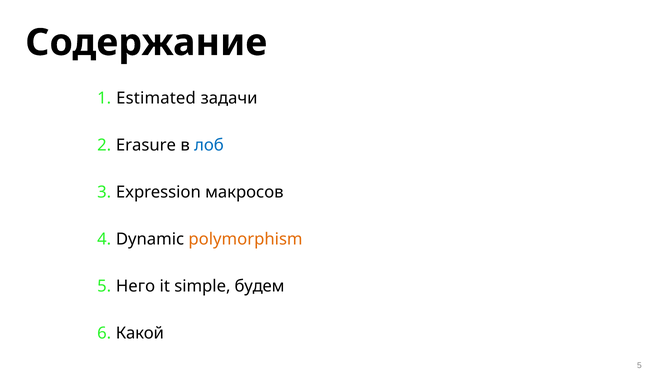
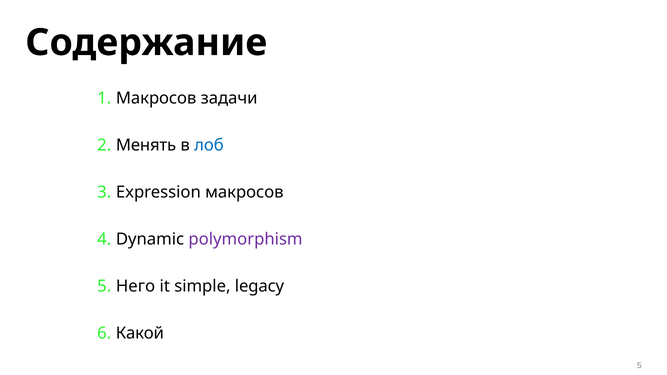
Estimated: Estimated -> Макросов (156, 98)
Erasure: Erasure -> Менять (146, 145)
polymorphism colour: orange -> purple (246, 239)
будем: будем -> legacy (259, 286)
